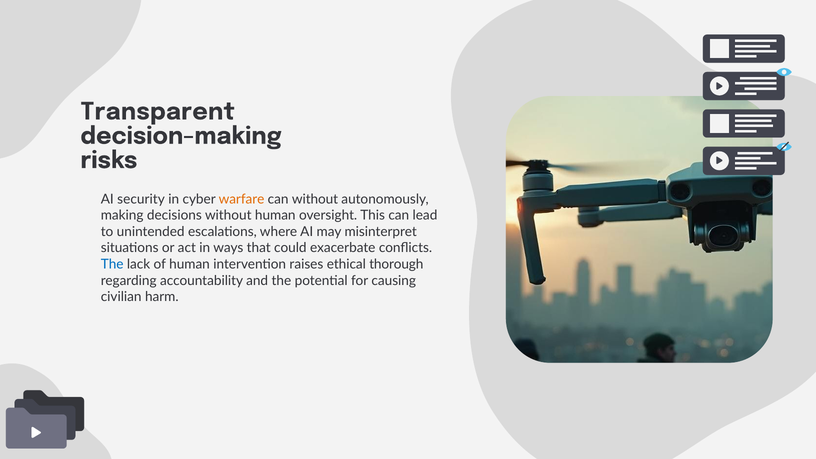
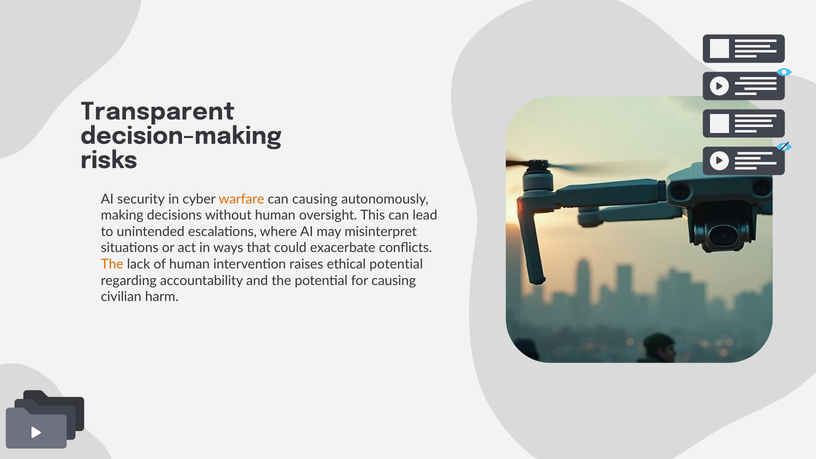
can without: without -> causing (315, 199)
The colour: blue -> orange (112, 264)
ethical thorough: thorough -> potential (396, 264)
